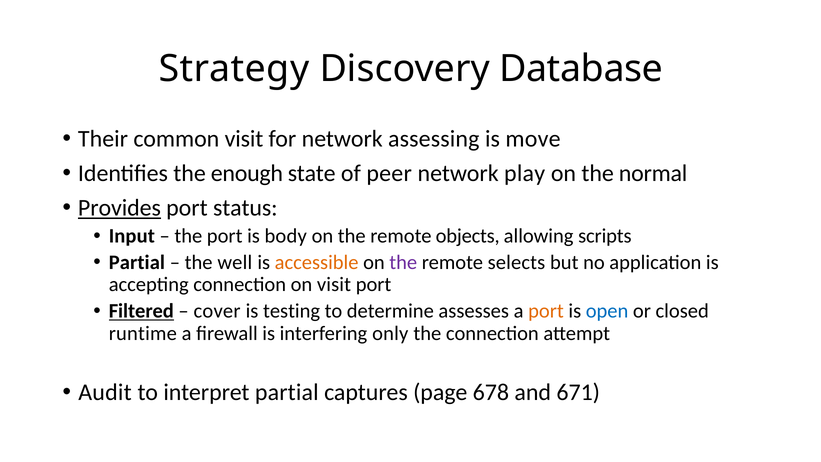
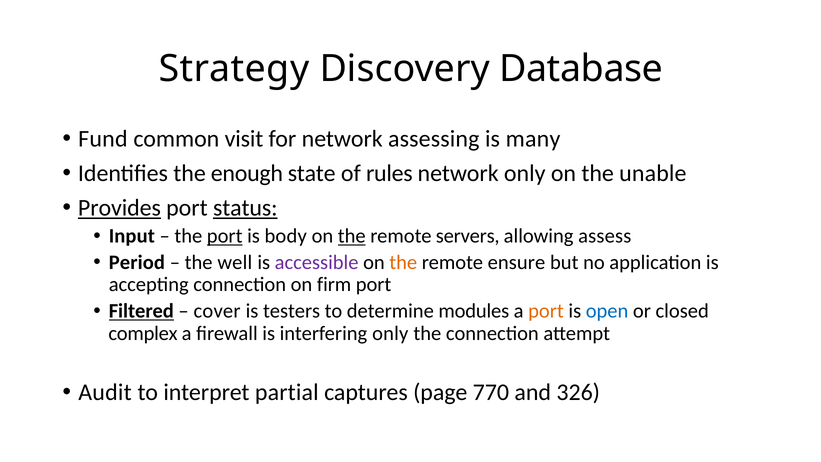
Their: Their -> Fund (103, 139)
move: move -> many (533, 139)
peer: peer -> rules (389, 173)
network play: play -> only (525, 173)
normal: normal -> unable (653, 173)
status underline: none -> present (245, 208)
port underline: none -> present (225, 236)
the underline: none -> present (352, 236)
objects: objects -> servers (468, 236)
scripts: scripts -> assess (605, 236)
Partial: Partial -> Period (137, 262)
accessible colour: orange -> purple (317, 262)
the colour: purple -> orange (403, 262)
selects: selects -> ensure (516, 262)
on visit: visit -> firm (334, 285)
testing: testing -> testers (292, 311)
assesses: assesses -> modules (474, 311)
runtime: runtime -> complex (143, 333)
678: 678 -> 770 (491, 392)
671: 671 -> 326 (578, 392)
